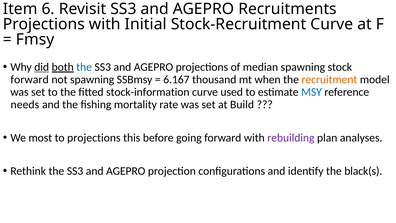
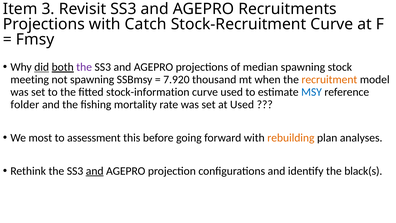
6: 6 -> 3 (48, 9)
Initial: Initial -> Catch (146, 24)
the colour: blue -> purple (84, 67)
forward: forward -> meeting (30, 79)
6.167: 6.167 -> 7.920 (176, 79)
needs: needs -> folder (25, 104)
at Build: Build -> Used (242, 104)
to projections: projections -> assessment (94, 138)
rebuilding colour: purple -> orange (291, 138)
and underline: none -> present (95, 171)
